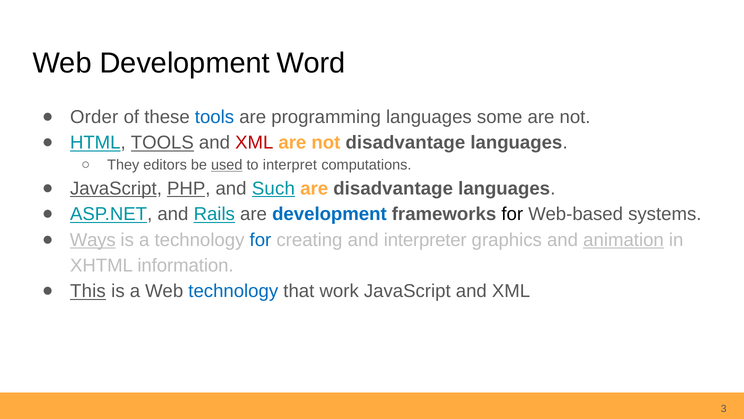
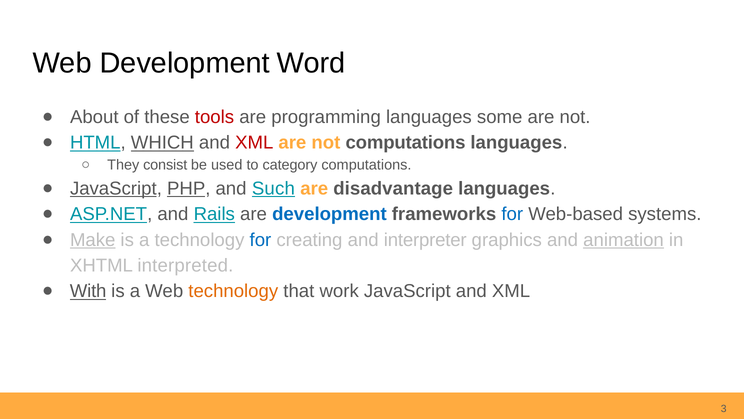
Order: Order -> About (94, 117)
tools colour: blue -> red (215, 117)
HTML TOOLS: TOOLS -> WHICH (162, 143)
not disadvantage: disadvantage -> computations (406, 143)
editors: editors -> consist (165, 165)
used underline: present -> none (227, 165)
interpret: interpret -> category (290, 165)
for colour: black -> blue (512, 214)
Ways: Ways -> Make (93, 240)
information: information -> interpreted (185, 265)
This: This -> With (88, 291)
technology colour: blue -> orange (233, 291)
